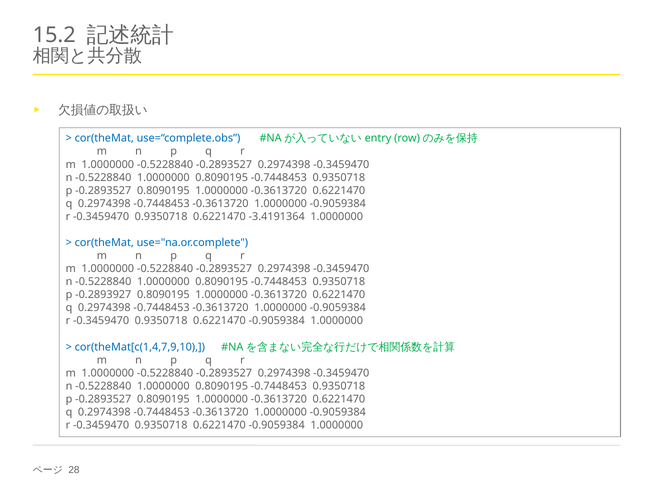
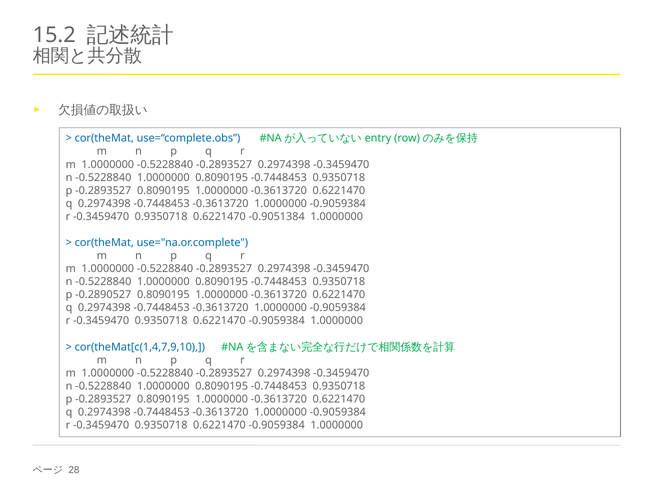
-3.4191364: -3.4191364 -> -0.9051384 (277, 217)
-0.2893927: -0.2893927 -> -0.2890527 (103, 295)
